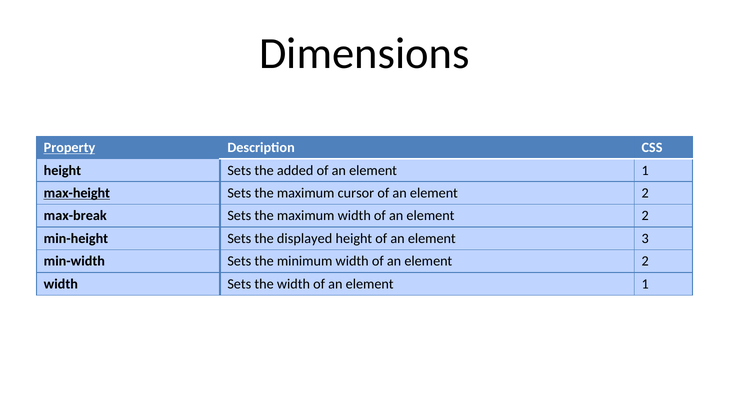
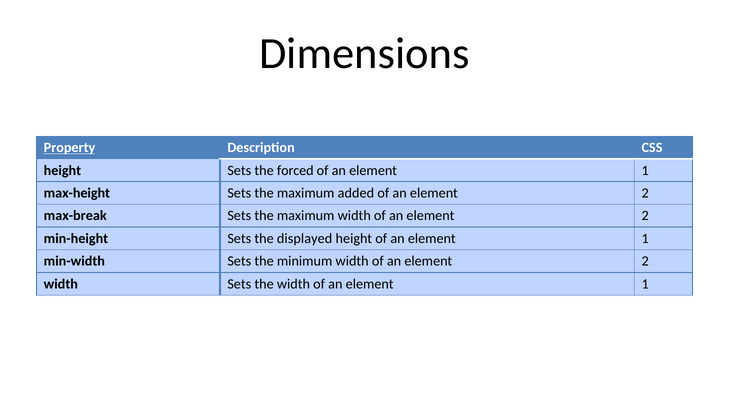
added: added -> forced (295, 170)
max-height underline: present -> none (77, 193)
cursor: cursor -> added (356, 193)
3: 3 -> 1 (645, 239)
